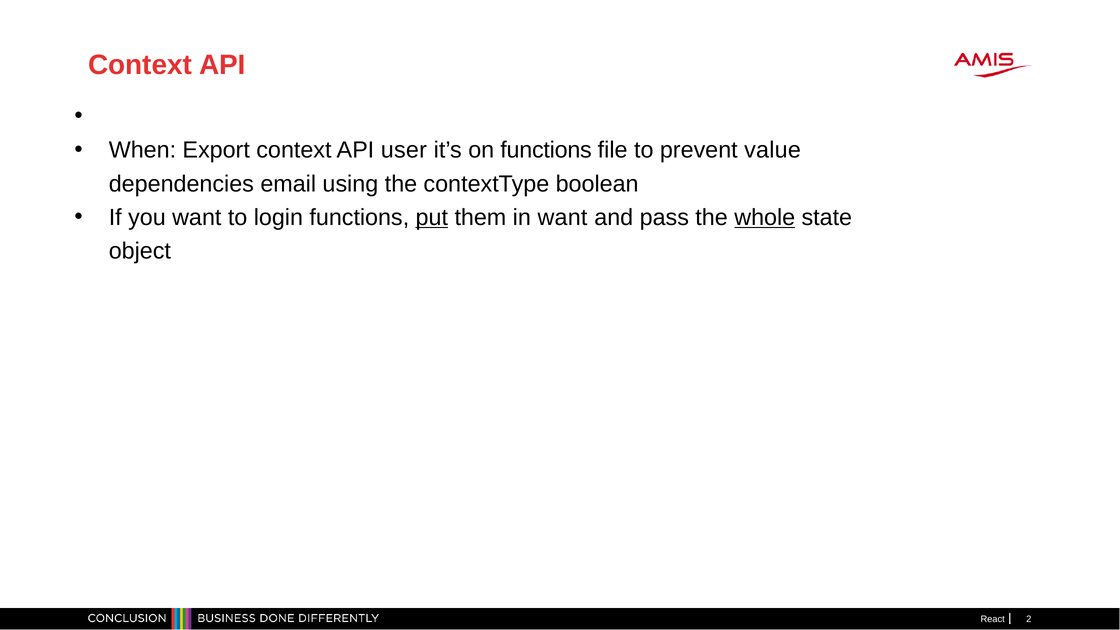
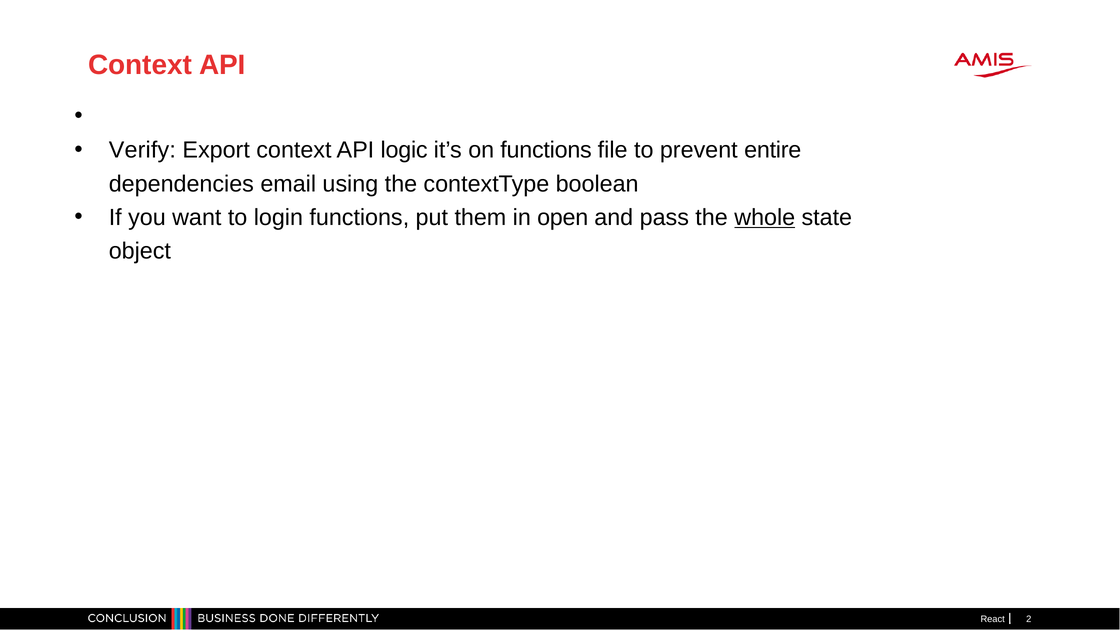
When: When -> Verify (142, 150)
user: user -> logic (404, 150)
value: value -> entire (773, 150)
put underline: present -> none (432, 217)
in want: want -> open (563, 217)
